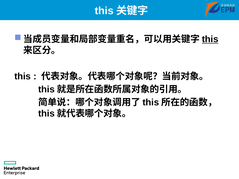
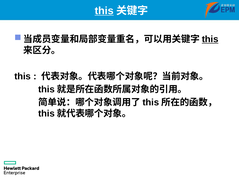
this underline: none -> present (104, 11)
